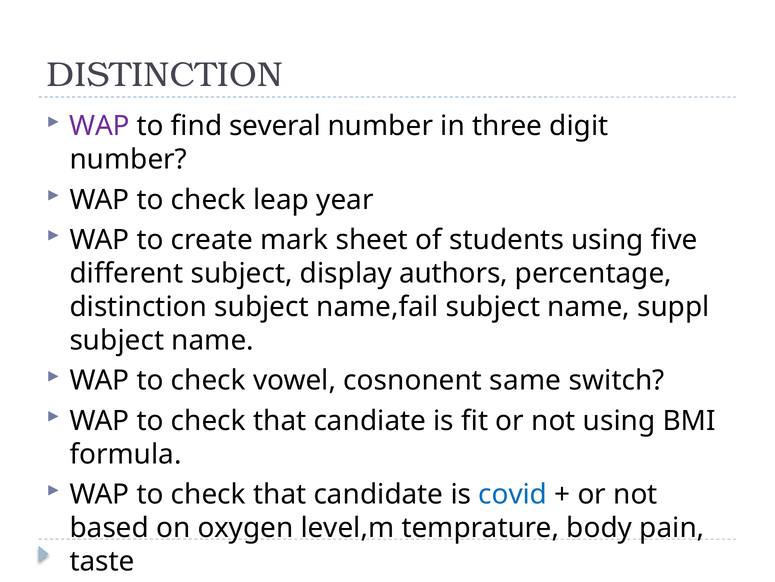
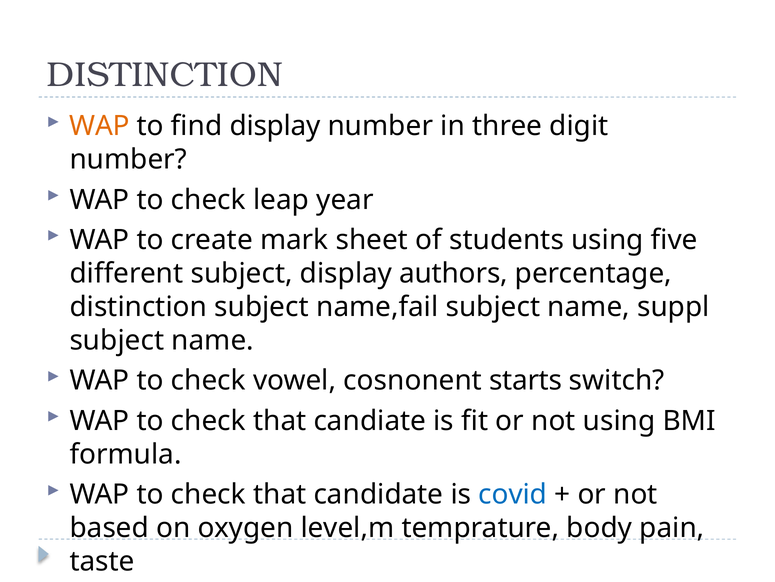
WAP colour: purple -> orange (100, 126)
find several: several -> display (275, 126)
same: same -> starts (526, 380)
